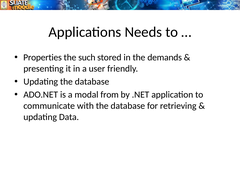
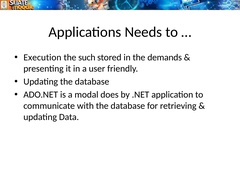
Properties: Properties -> Execution (42, 57)
from: from -> does (110, 95)
